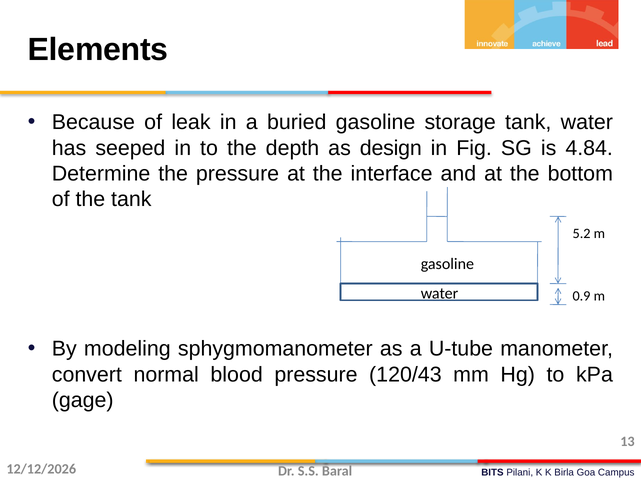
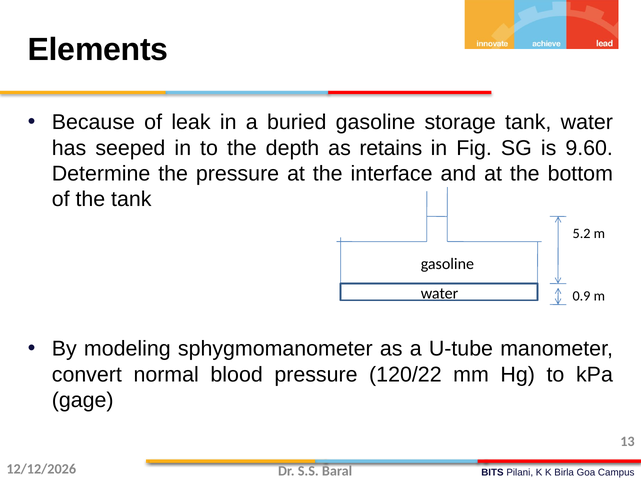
design: design -> retains (391, 148)
4.84: 4.84 -> 9.60 (589, 148)
120/43: 120/43 -> 120/22 (405, 374)
